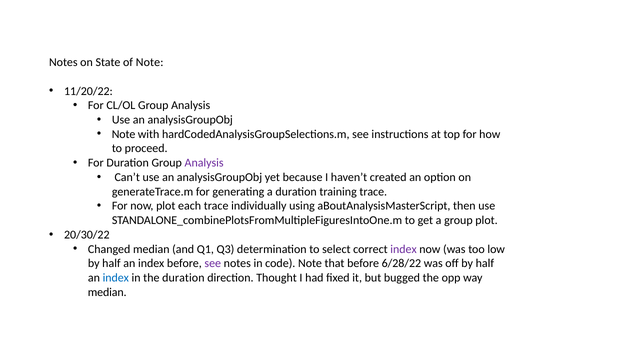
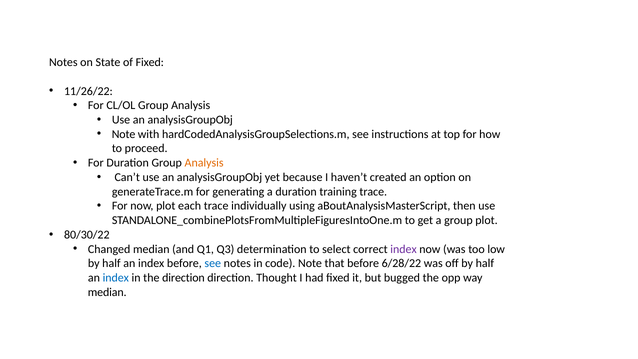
of Note: Note -> Fixed (150, 62)
11/20/22: 11/20/22 -> 11/26/22 (88, 91)
Analysis colour: purple -> orange (204, 163)
20/30/22: 20/30/22 -> 80/30/22 (87, 235)
see colour: purple -> blue (213, 263)
the duration: duration -> direction (183, 278)
